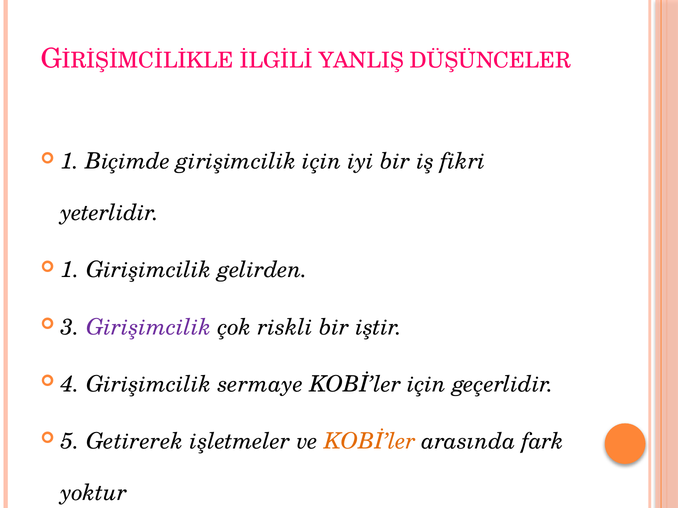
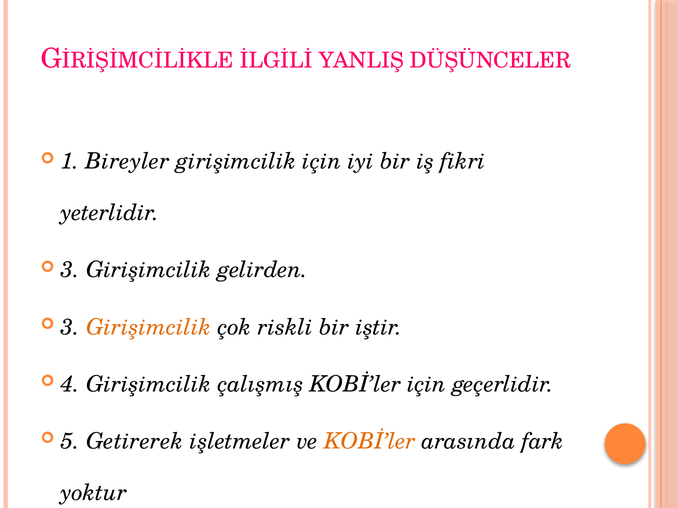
Biçimde: Biçimde -> Bireyler (128, 162)
1: 1 -> 3 (70, 270)
Girişimcilik colour: purple -> orange (149, 327)
sermaye: sermaye -> çalışmış (261, 385)
